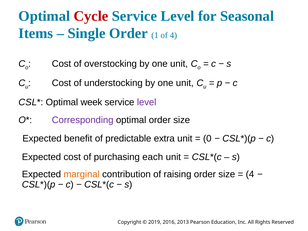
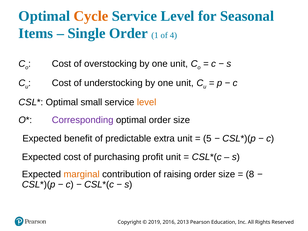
Cycle colour: red -> orange (91, 16)
week: week -> small (91, 102)
level colour: purple -> orange (147, 102)
0: 0 -> 5 (207, 138)
each: each -> profit (153, 157)
4: 4 -> 8 (250, 174)
